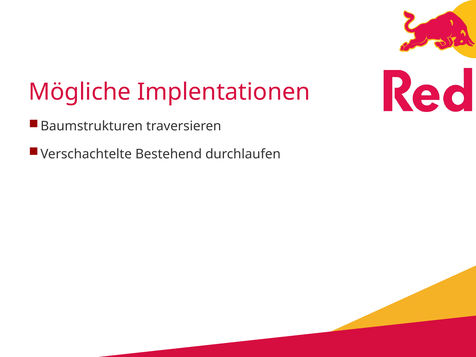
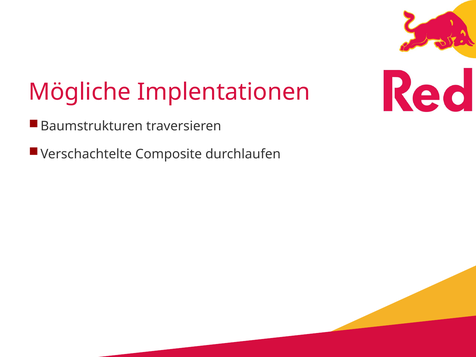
Bestehend: Bestehend -> Composite (169, 154)
